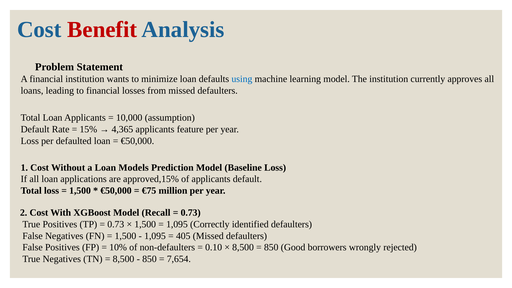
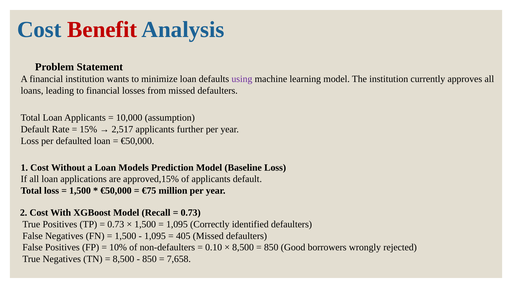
using colour: blue -> purple (242, 79)
4,365: 4,365 -> 2,517 (122, 129)
feature: feature -> further (190, 129)
7,654: 7,654 -> 7,658 (179, 259)
